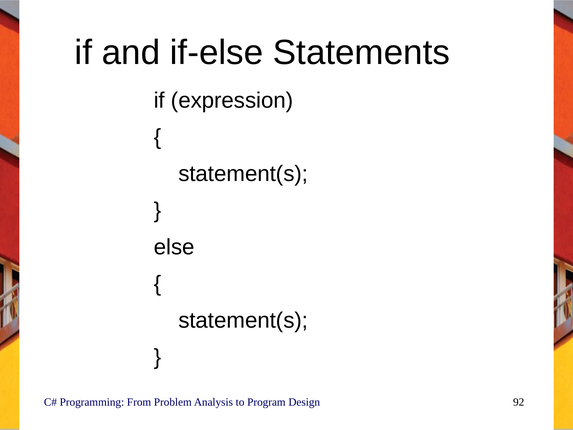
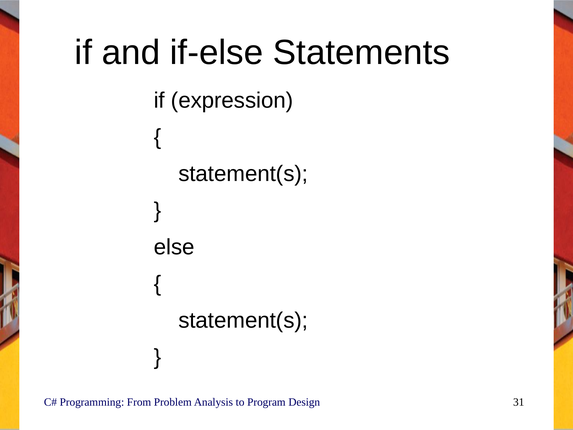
92: 92 -> 31 (519, 402)
